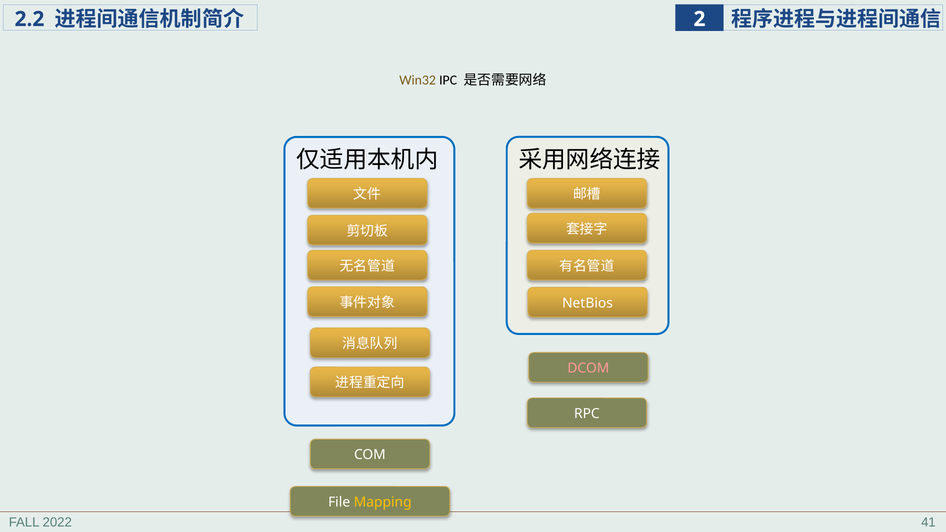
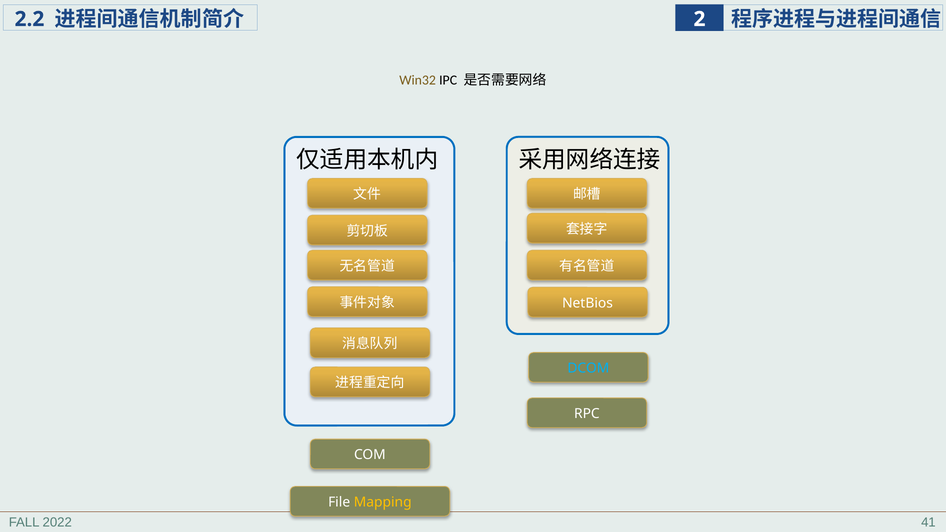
DCOM colour: pink -> light blue (588, 368)
